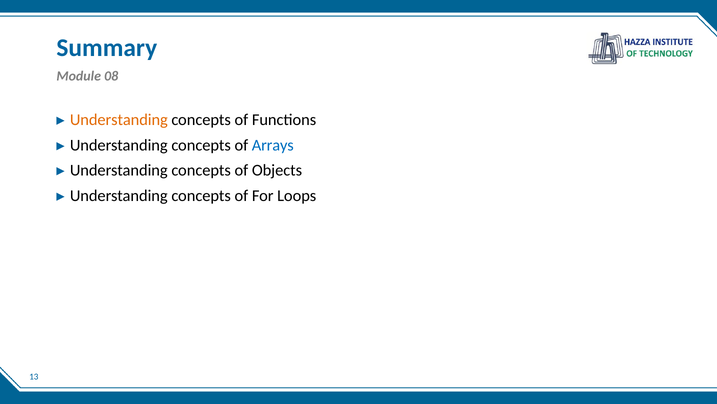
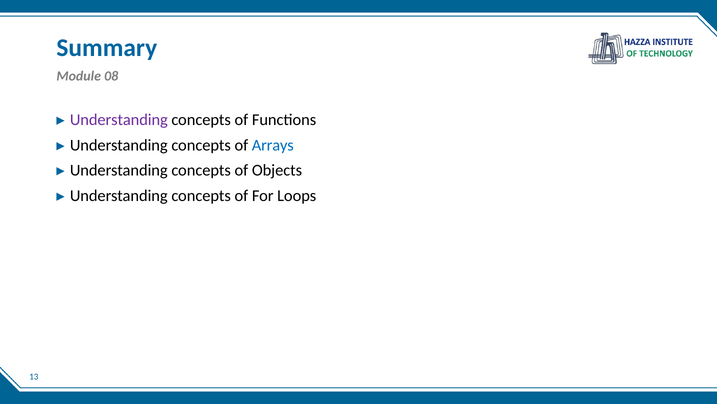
Understanding colour: orange -> purple (119, 120)
